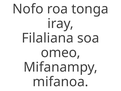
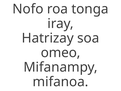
Filaliana: Filaliana -> Hatrizay (48, 38)
